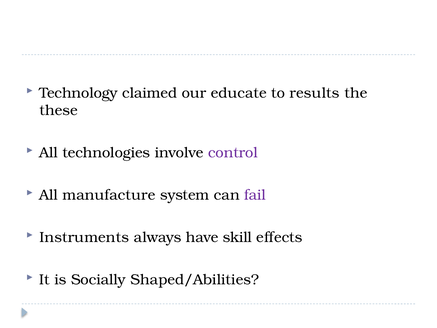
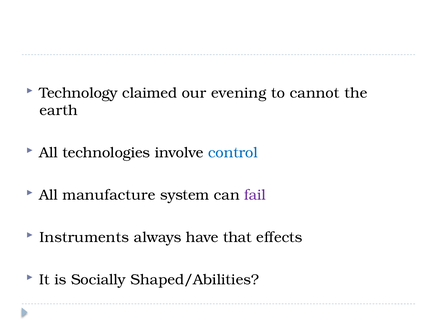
educate: educate -> evening (239, 93)
results: results -> cannot (315, 93)
these: these -> earth (59, 110)
control colour: purple -> blue (233, 153)
skill: skill -> that (237, 237)
